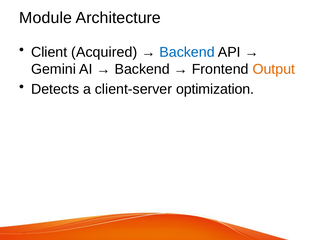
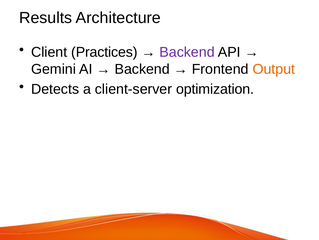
Module: Module -> Results (46, 18)
Acquired: Acquired -> Practices (104, 52)
Backend colour: blue -> purple (187, 52)
